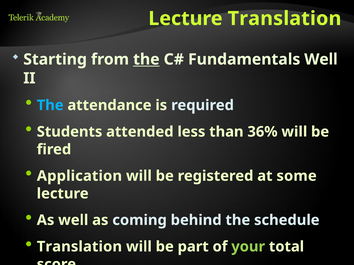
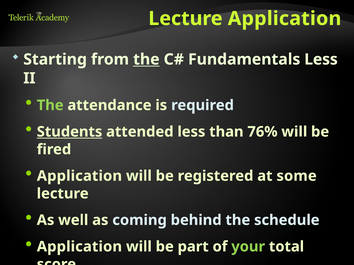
Lecture Translation: Translation -> Application (285, 19)
Fundamentals Well: Well -> Less (321, 59)
The colour: light blue -> light green (50, 105)
Students underline: none -> present (70, 132)
36%: 36% -> 76% (262, 132)
Translation: Translation -> Application (79, 247)
